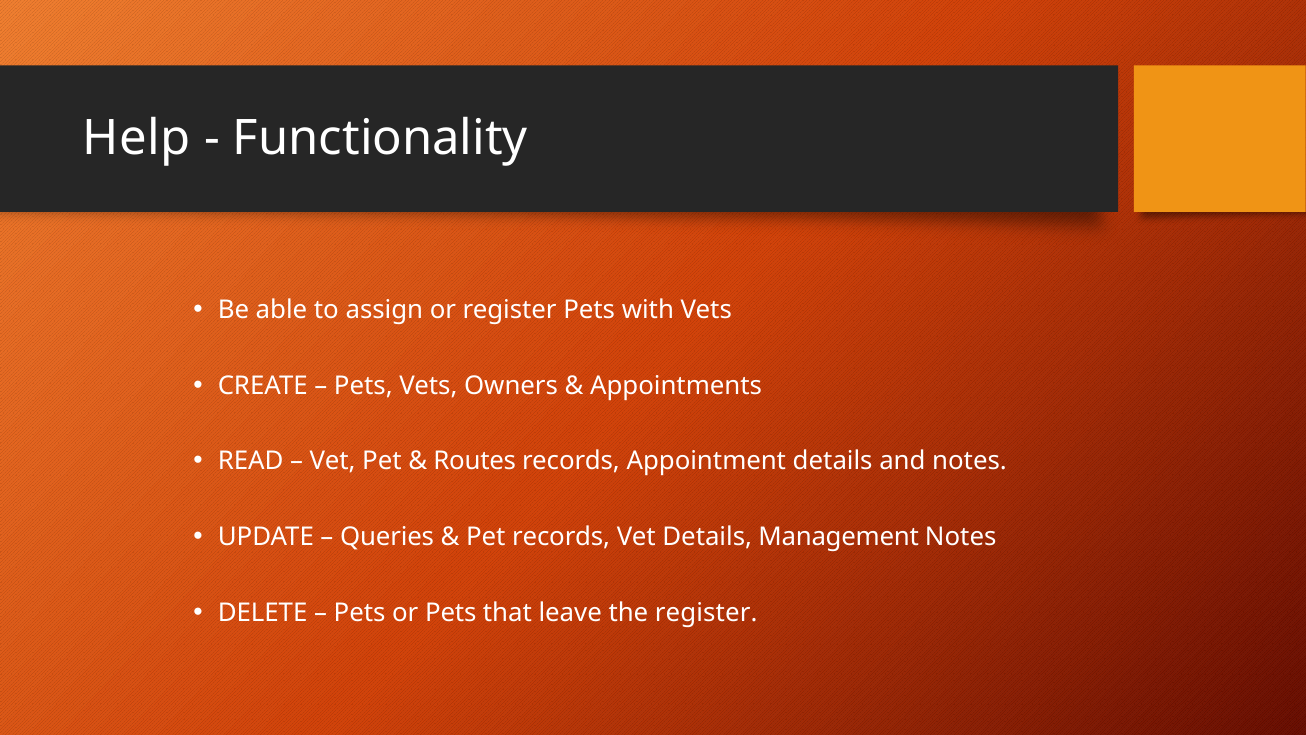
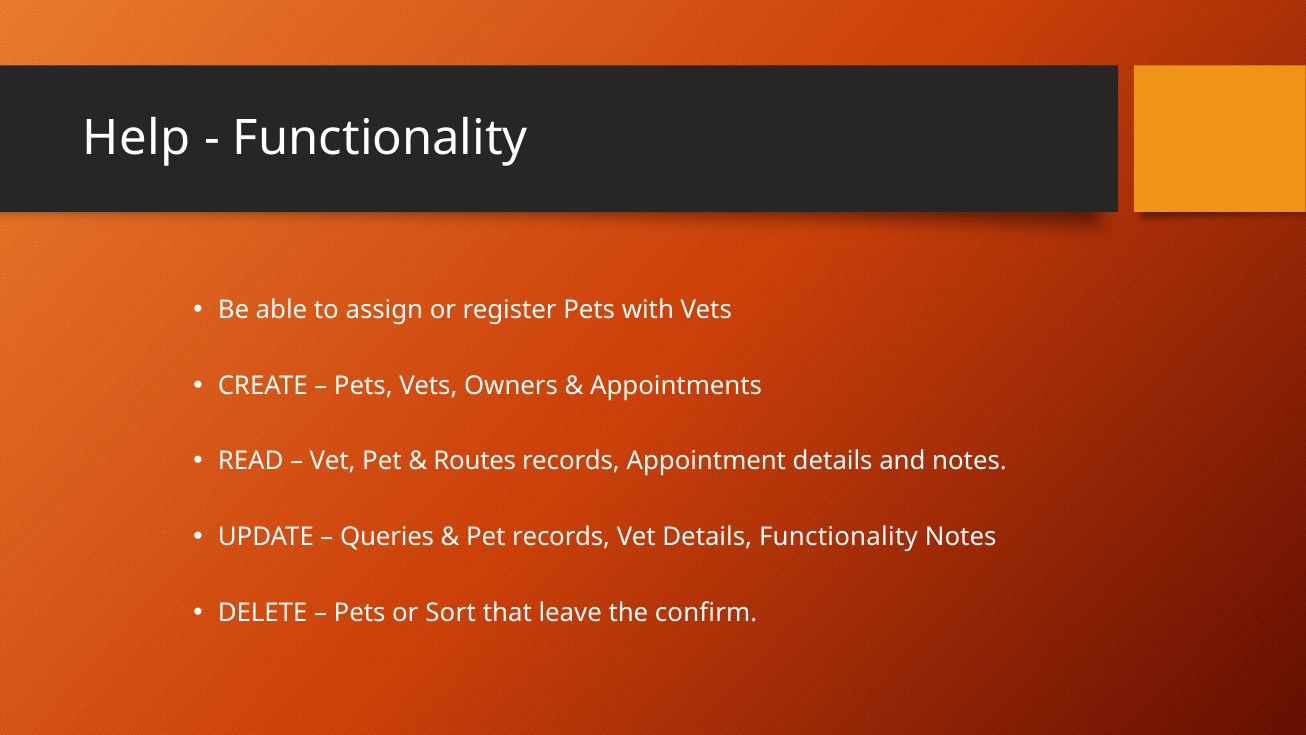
Details Management: Management -> Functionality (838, 537)
or Pets: Pets -> Sort (451, 612)
the register: register -> confirm (706, 612)
